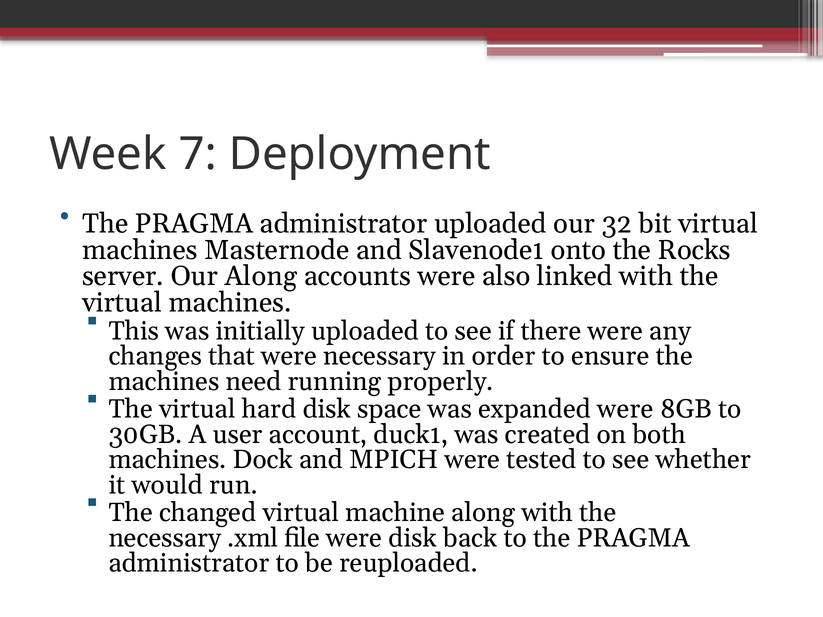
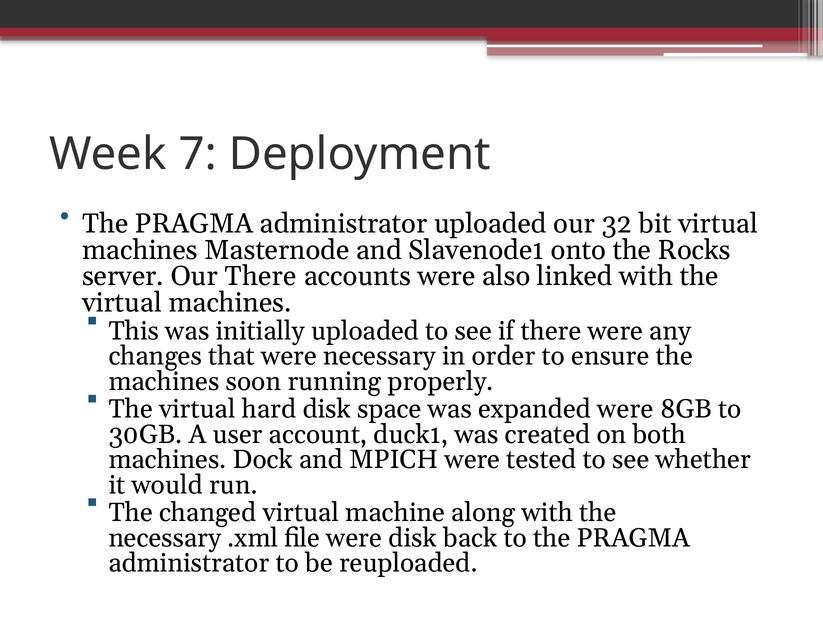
Our Along: Along -> There (261, 276)
need: need -> soon (253, 382)
